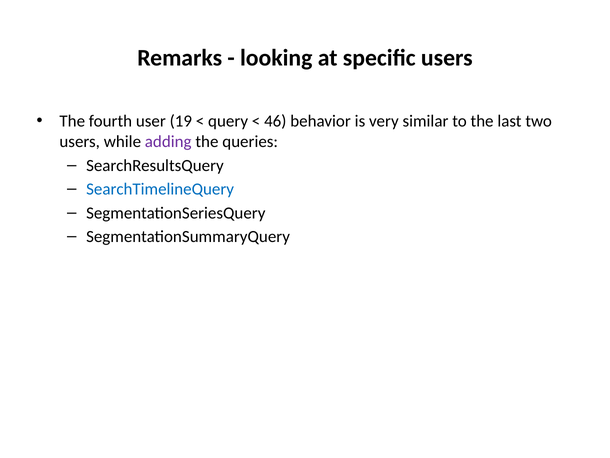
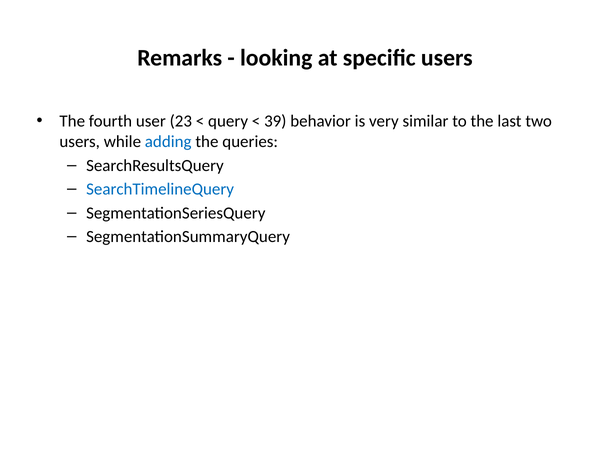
19: 19 -> 23 (181, 121)
46: 46 -> 39 (275, 121)
adding colour: purple -> blue (168, 142)
